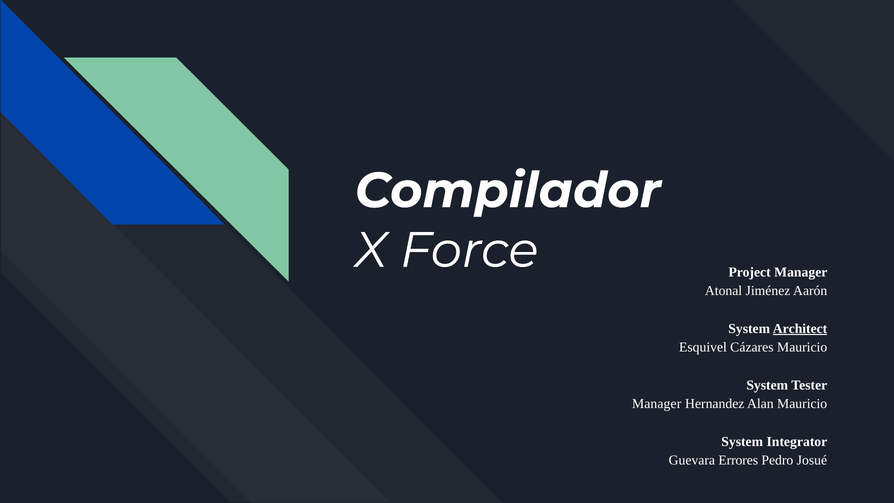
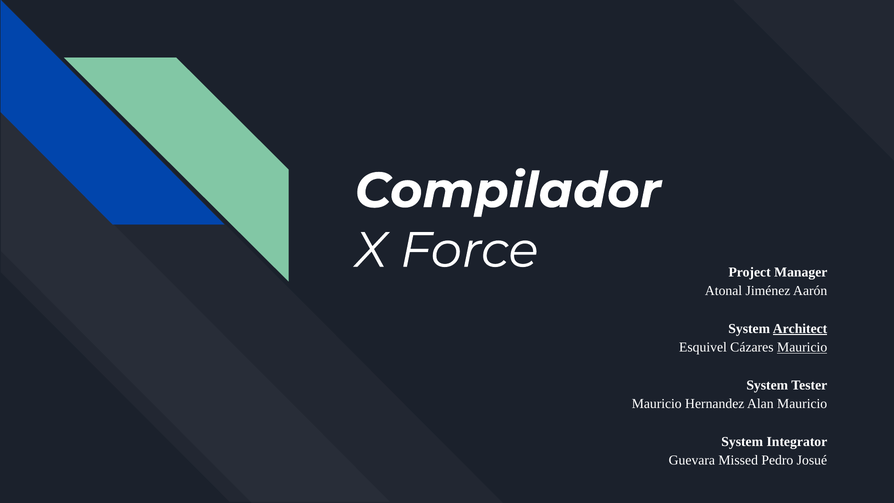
Mauricio underline: none -> present (802, 347)
Manager: Manager -> Mauricio (657, 404)
Errores: Errores -> Missed (738, 460)
